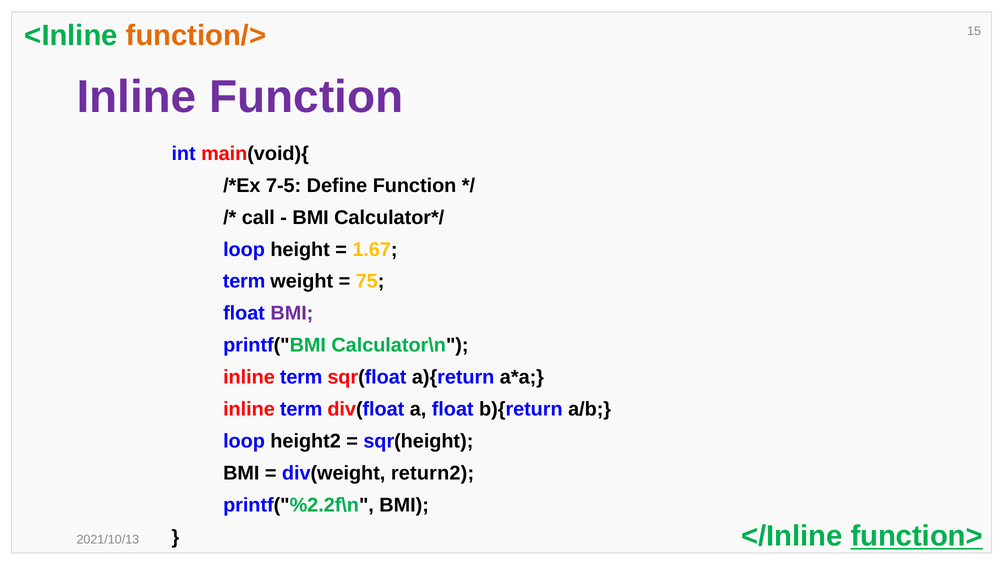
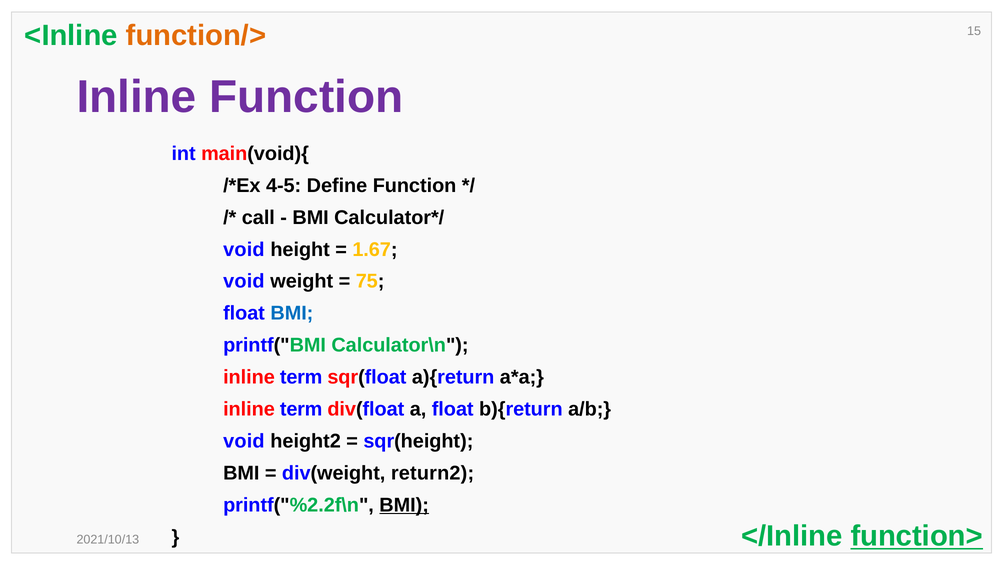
7-5: 7-5 -> 4-5 (284, 186)
loop: loop -> void (244, 249)
term: term -> void (244, 281)
BMI colour: purple -> blue (292, 313)
loop: loop -> void (244, 441)
BMI underline: none -> present (404, 505)
